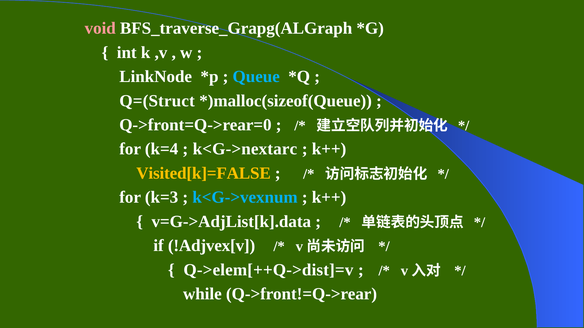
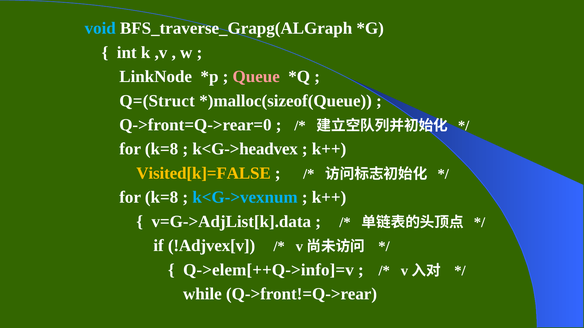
void colour: pink -> light blue (100, 28)
Queue colour: light blue -> pink (256, 77)
k=4: k=4 -> k=8 (162, 149)
k<G->nextarc: k<G->nextarc -> k<G->headvex (245, 149)
k=3: k=3 -> k=8 (162, 198)
Q->elem[++Q->dist]=v: Q->elem[++Q->dist]=v -> Q->elem[++Q->info]=v (268, 270)
